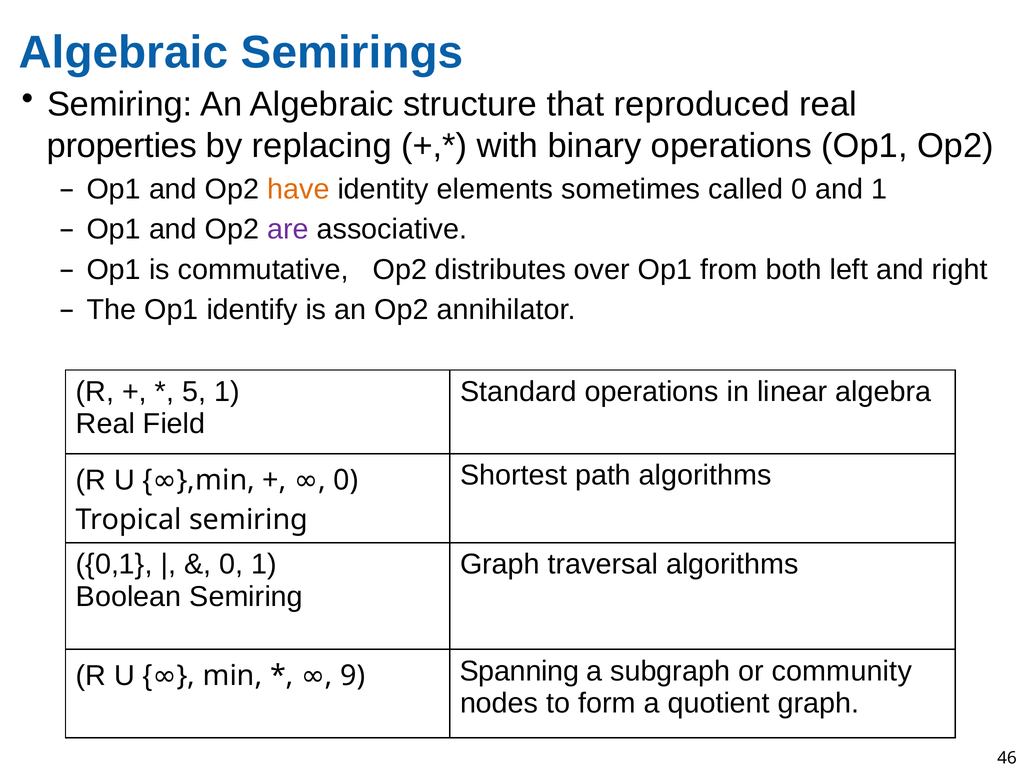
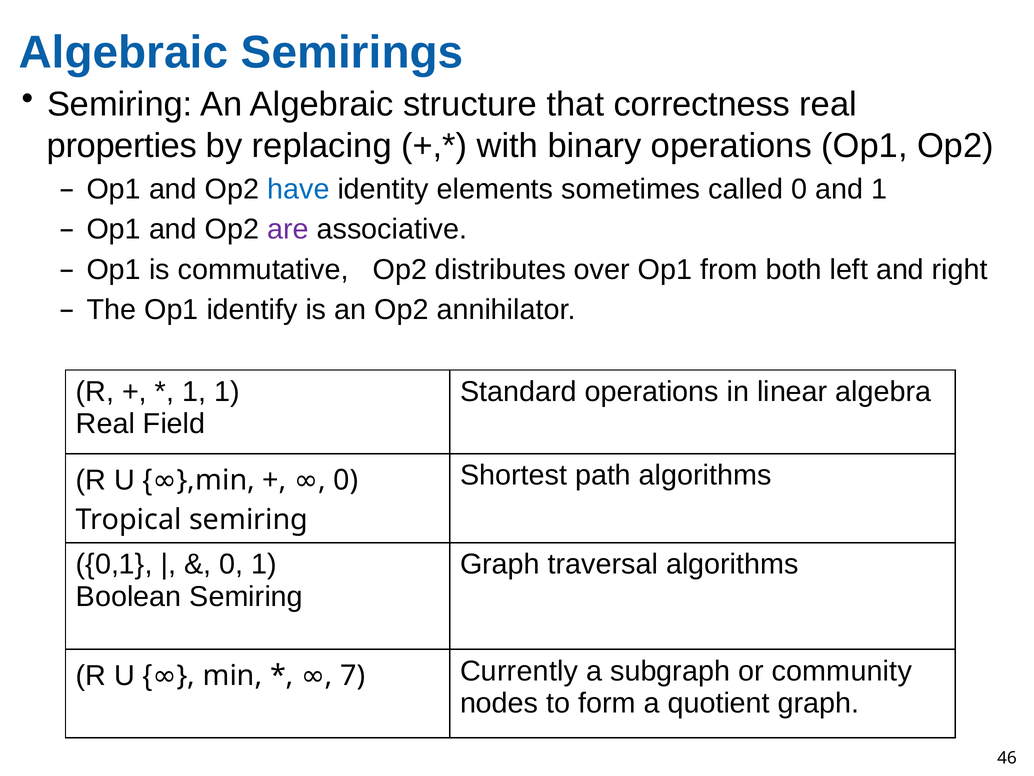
reproduced: reproduced -> correctness (702, 104)
have colour: orange -> blue (298, 189)
5: 5 -> 1 (194, 391)
9: 9 -> 7 (353, 675)
Spanning: Spanning -> Currently (519, 671)
